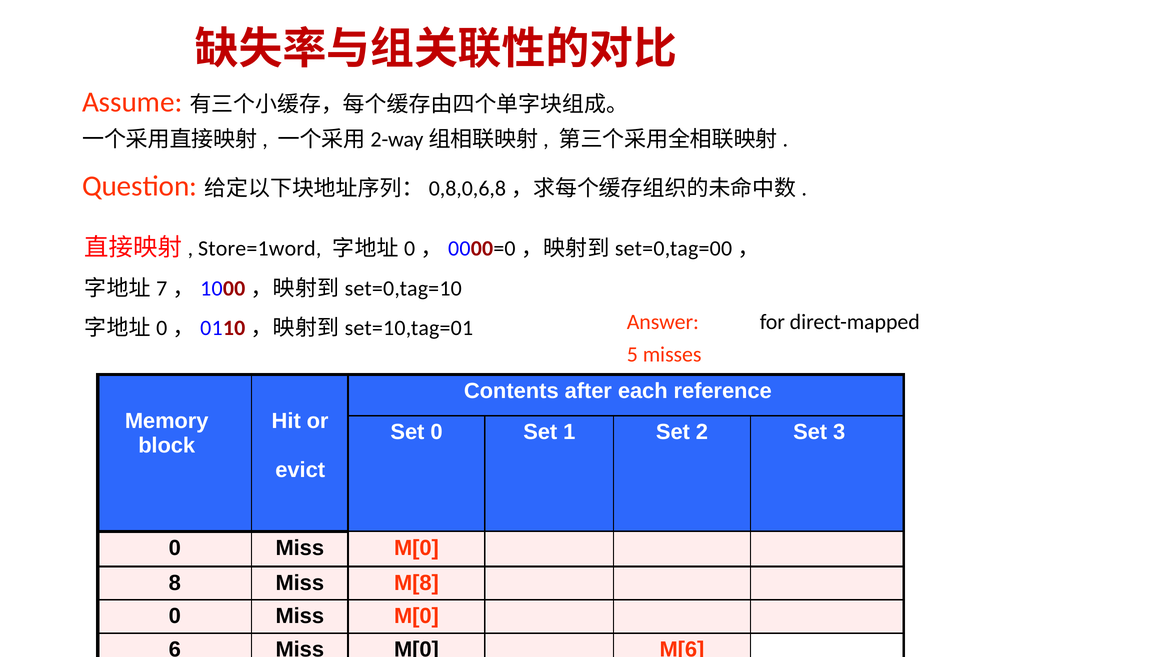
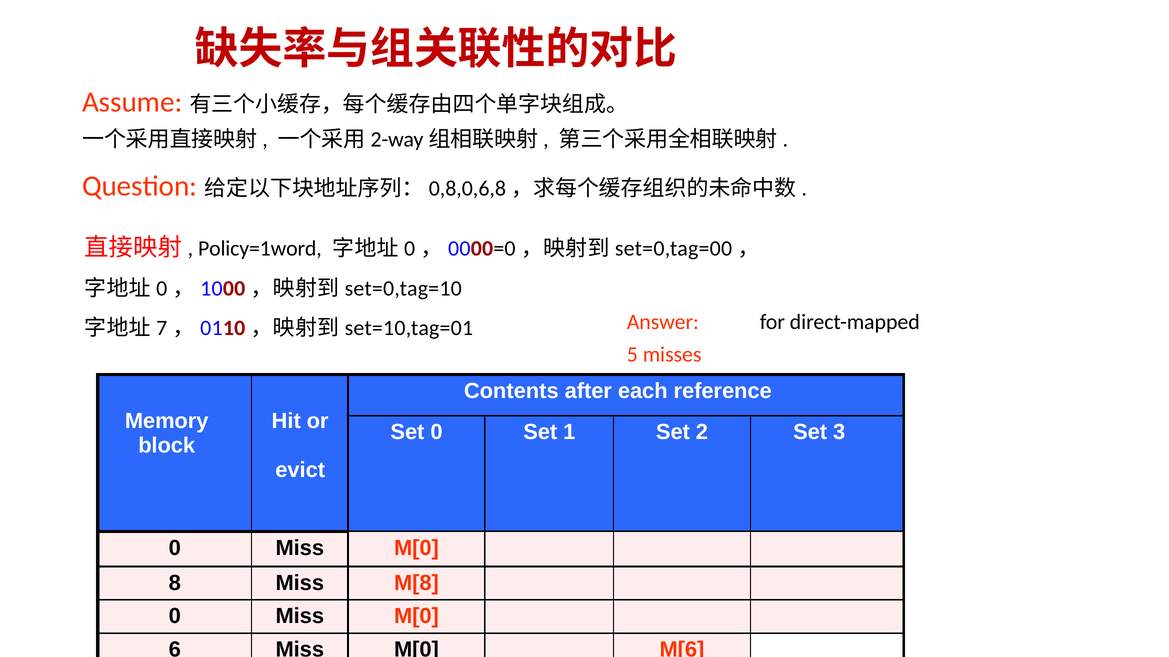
Store=1word: Store=1word -> Policy=1word (260, 249)
7: 7 -> 0 (162, 289)
0: 0 -> 7 (162, 328)
